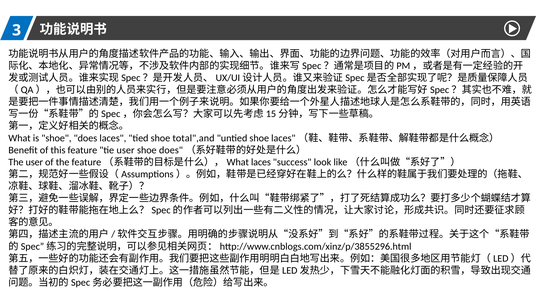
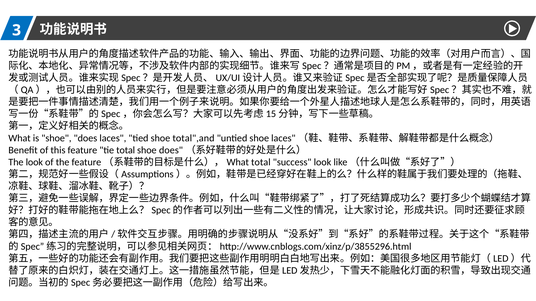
tie user: user -> total (126, 150)
The user: user -> look (34, 162)
laces: laces -> total (261, 162)
